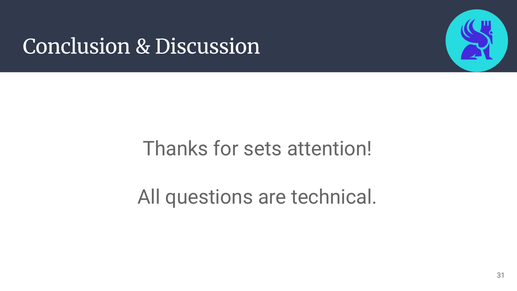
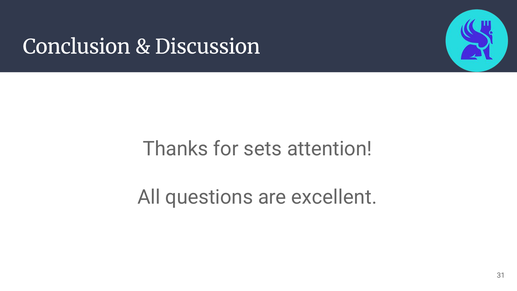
technical: technical -> excellent (334, 197)
